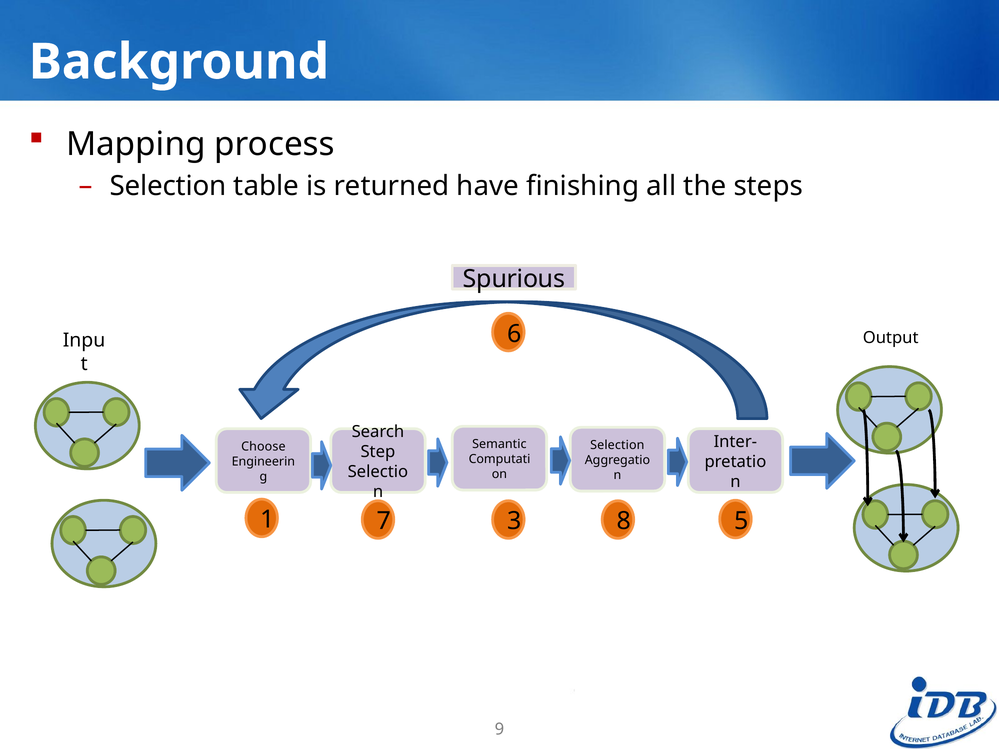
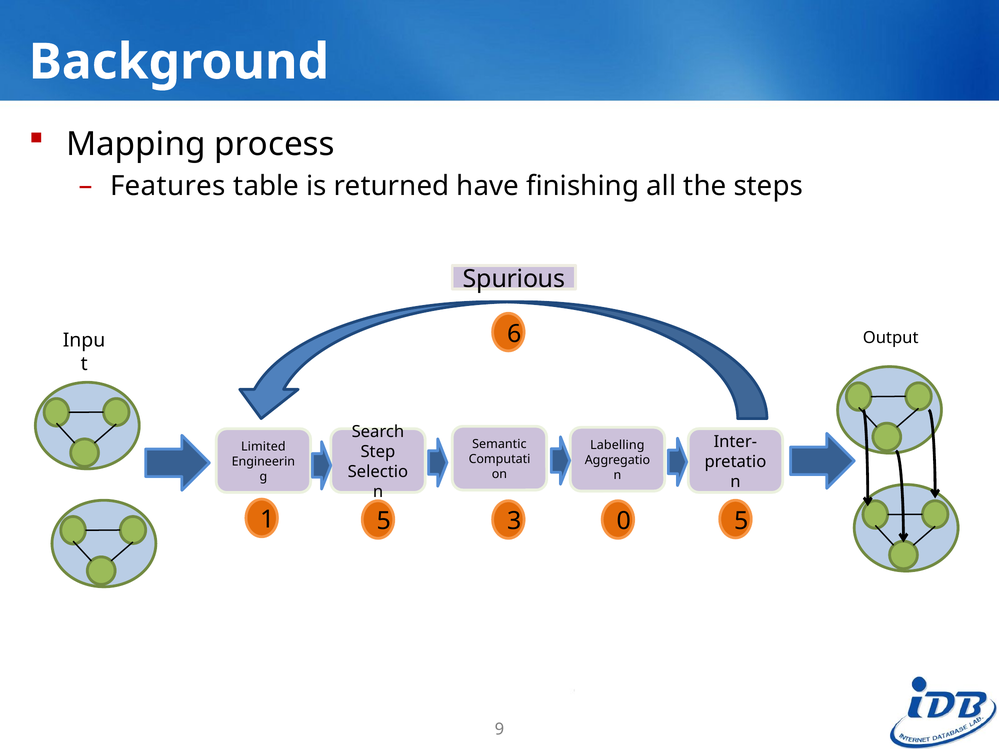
Selection: Selection -> Features (168, 186)
Selection: Selection -> Labelling (617, 445)
Choose: Choose -> Limited (263, 447)
1 7: 7 -> 5 (384, 521)
8: 8 -> 0 (624, 521)
